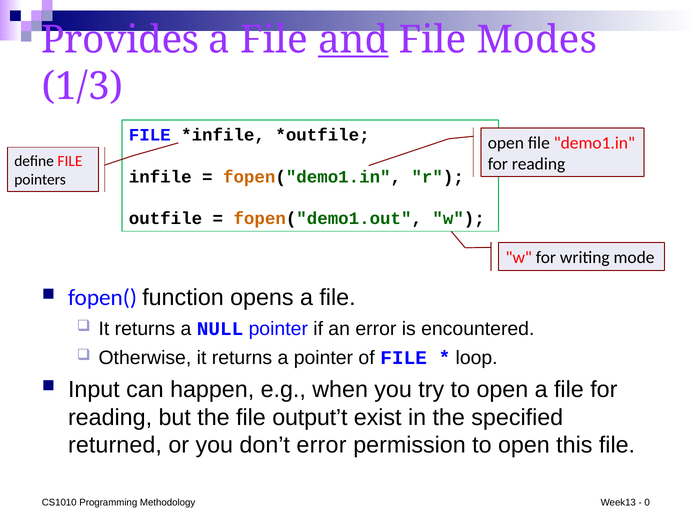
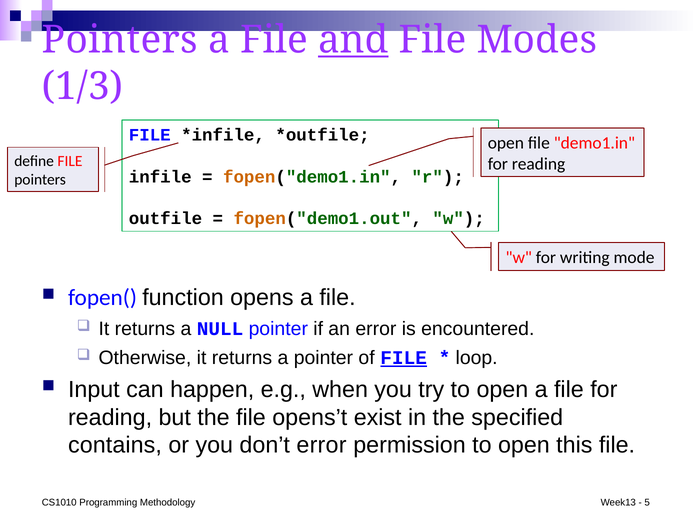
Provides: Provides -> Pointers (120, 40)
FILE underline: none -> present (404, 358)
output’t: output’t -> opens’t (310, 418)
returned: returned -> contains (115, 446)
0: 0 -> 5 (647, 503)
